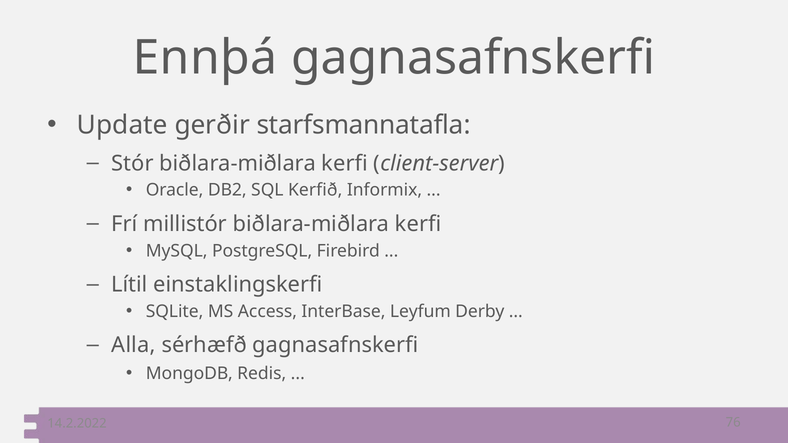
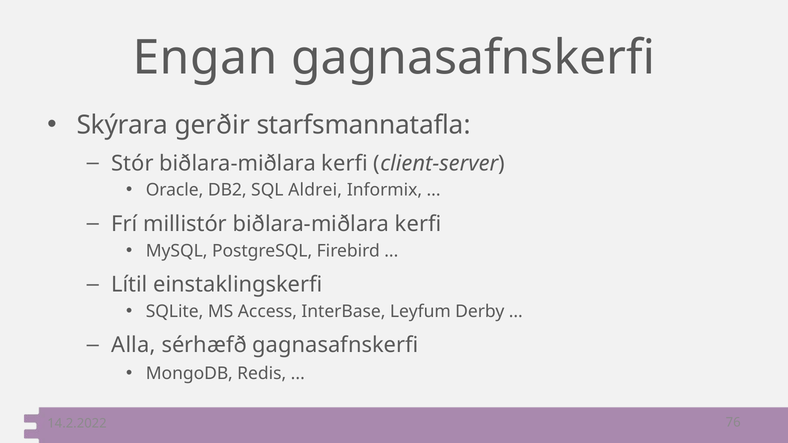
Ennþá: Ennþá -> Engan (205, 58)
Update: Update -> Skýrara (122, 125)
Kerfið: Kerfið -> Aldrei (315, 190)
